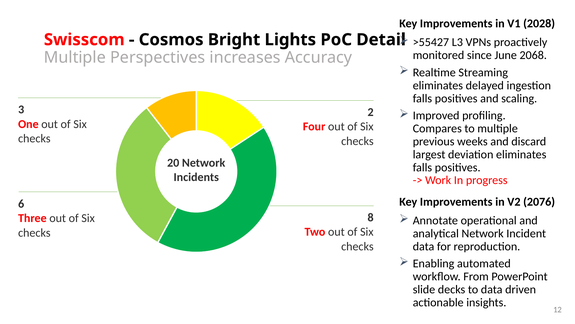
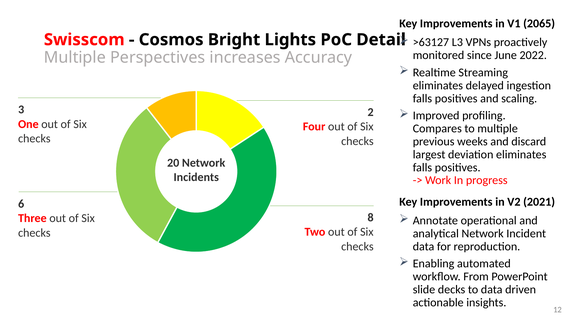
2028: 2028 -> 2065 (539, 24)
>55427: >55427 -> >63127 (431, 42)
2068: 2068 -> 2022 (533, 55)
2076: 2076 -> 2021 (539, 201)
